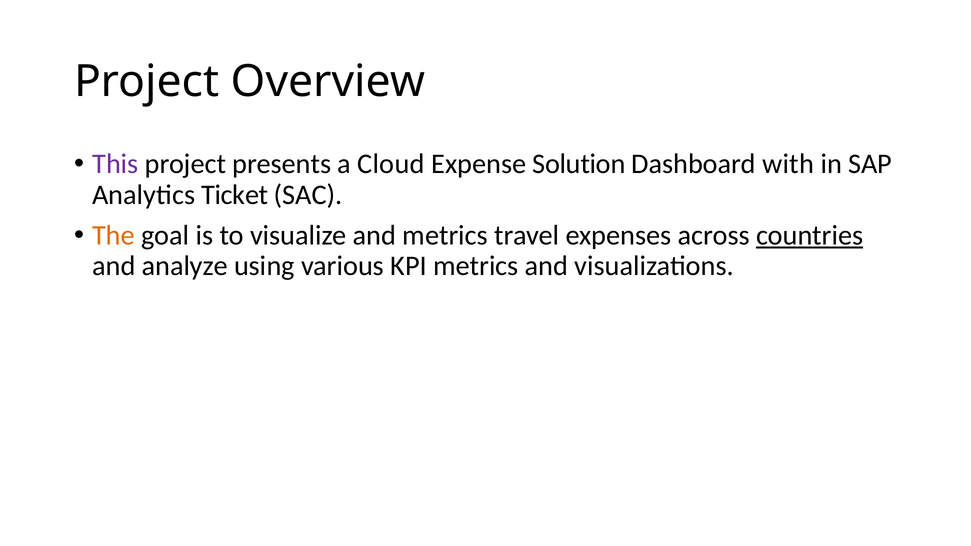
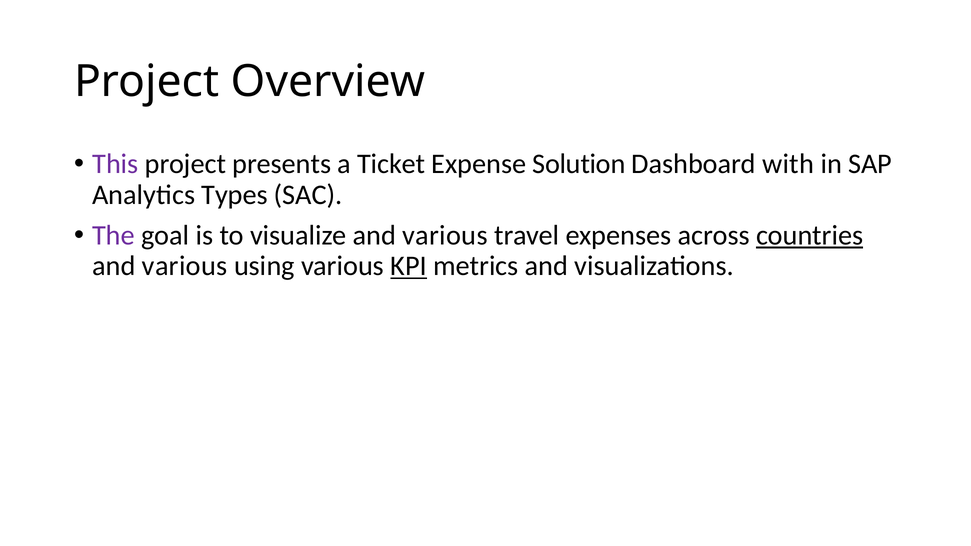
Cloud: Cloud -> Ticket (391, 164)
Ticket: Ticket -> Types (235, 195)
The colour: orange -> purple (114, 235)
visualize and metrics: metrics -> various (445, 235)
analyze: analyze -> various (185, 266)
KPI underline: none -> present (409, 266)
